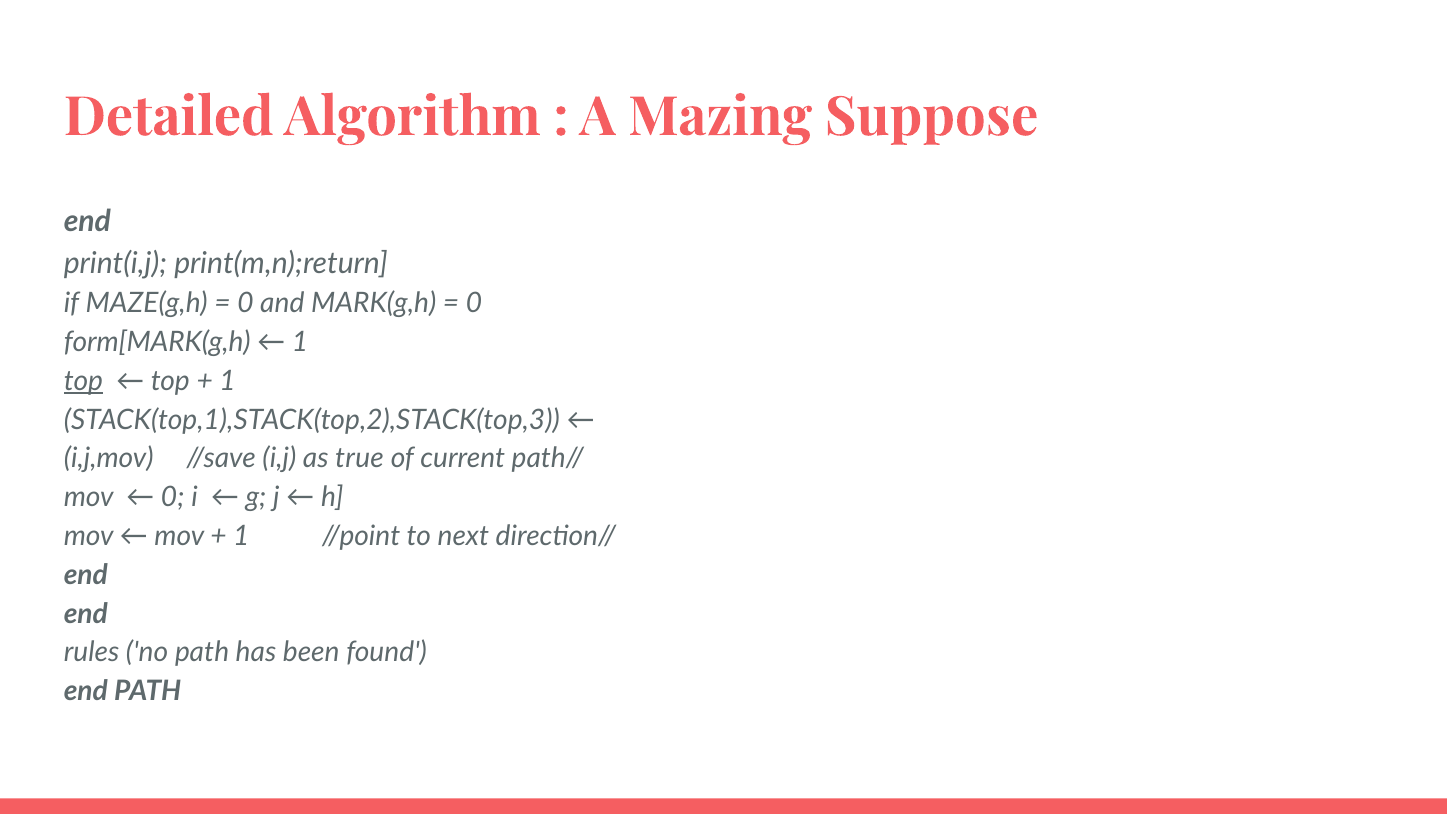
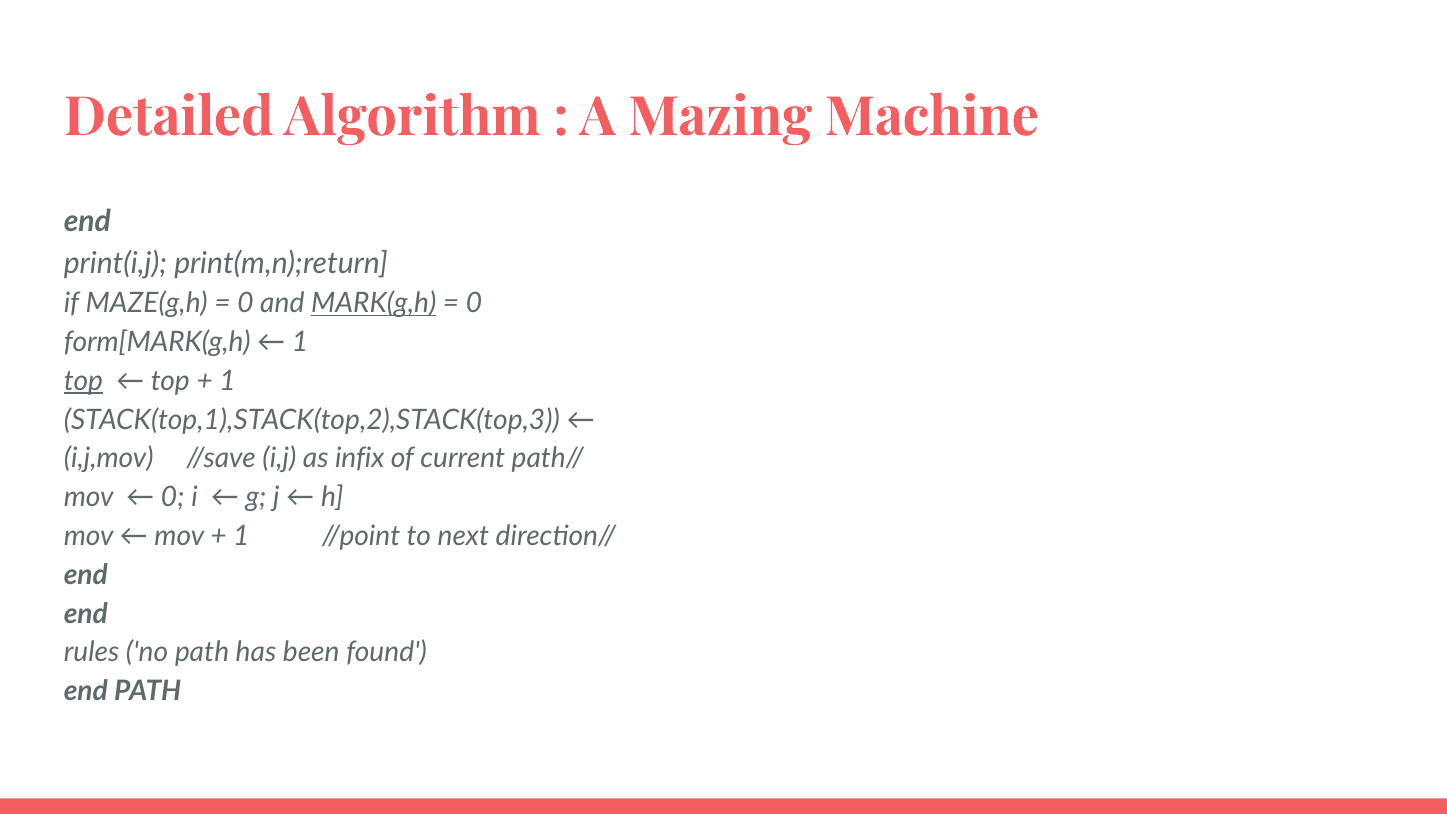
Suppose: Suppose -> Machine (932, 117)
MARK(g,h underline: none -> present (374, 303)
true: true -> infix (360, 459)
